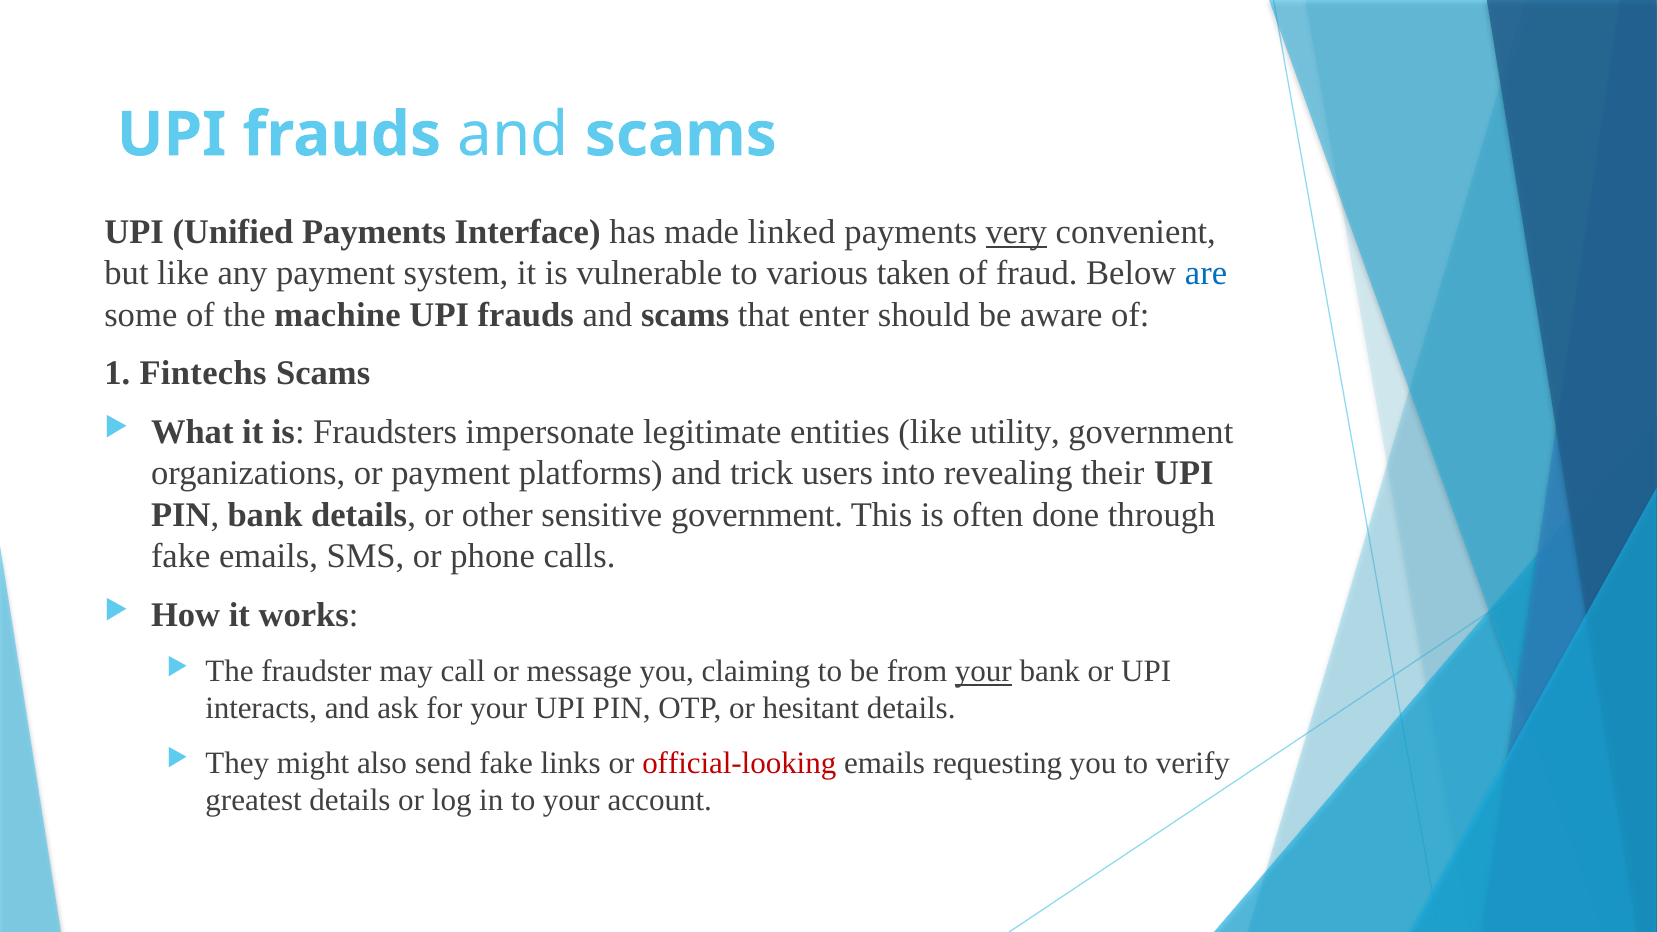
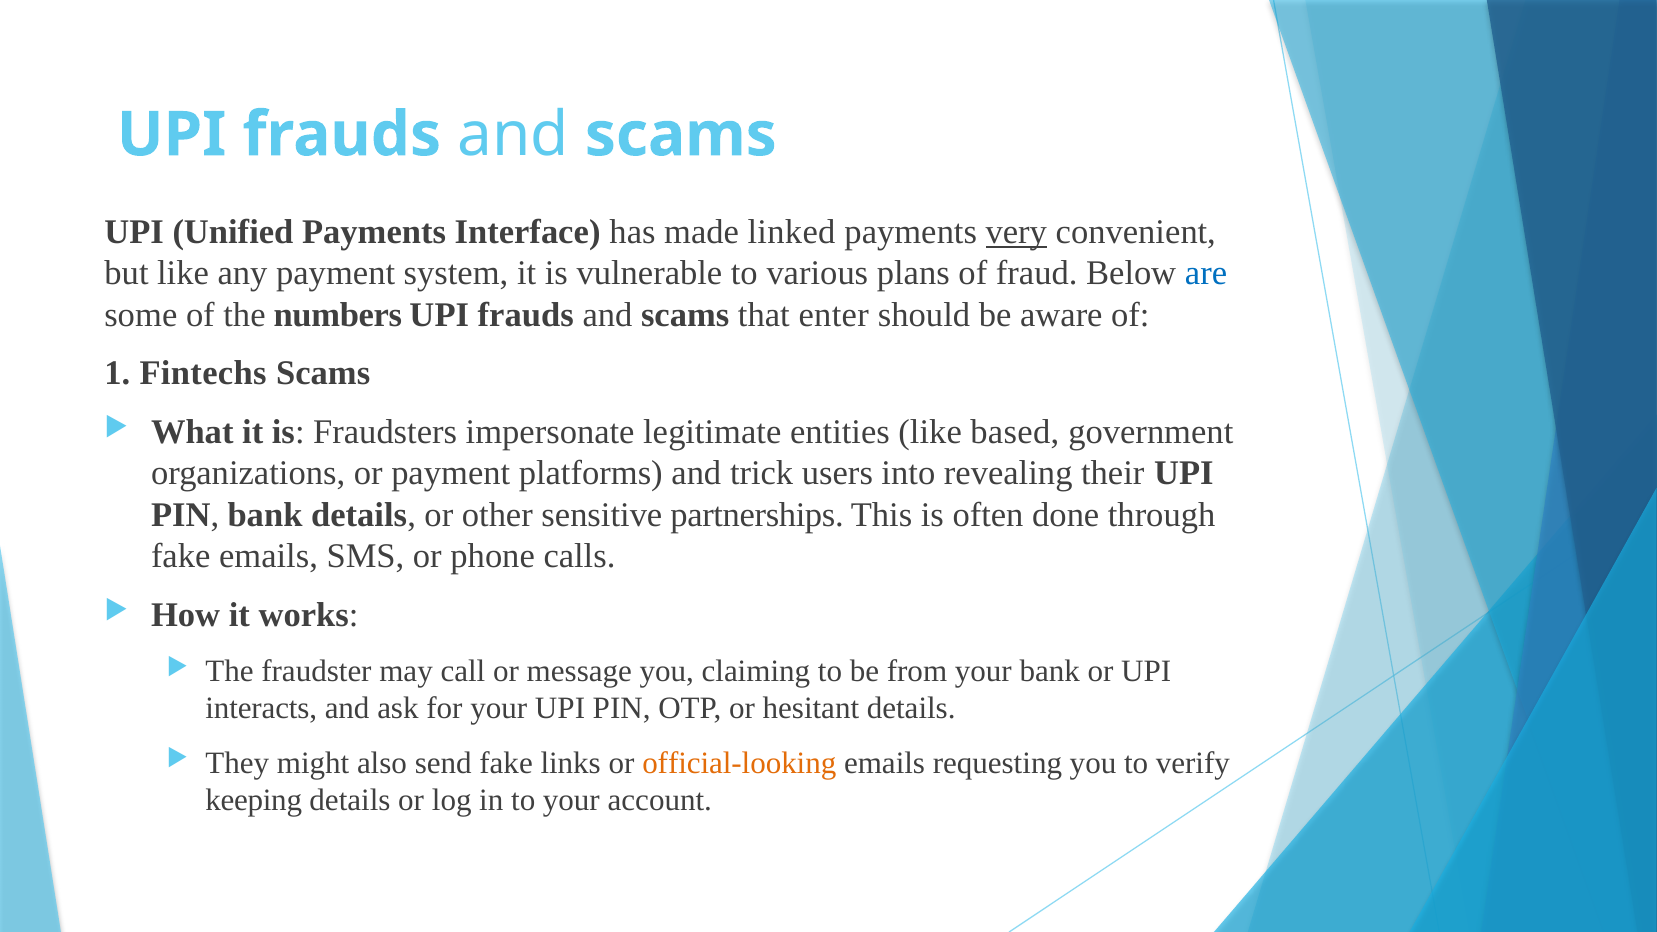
taken: taken -> plans (913, 273)
machine: machine -> numbers (338, 315)
utility: utility -> based (1015, 432)
sensitive government: government -> partnerships (757, 515)
your underline: present -> none (983, 671)
official-looking colour: red -> orange (739, 763)
greatest: greatest -> keeping (254, 801)
